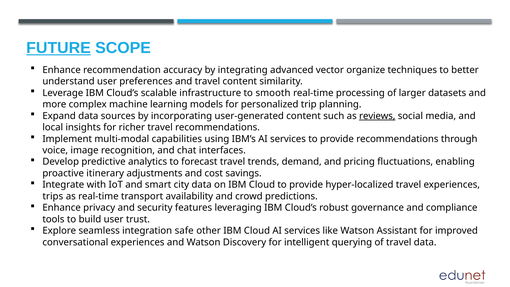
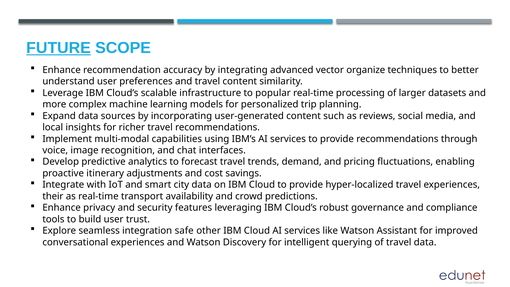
smooth: smooth -> popular (273, 93)
reviews underline: present -> none (377, 116)
trips: trips -> their (53, 196)
